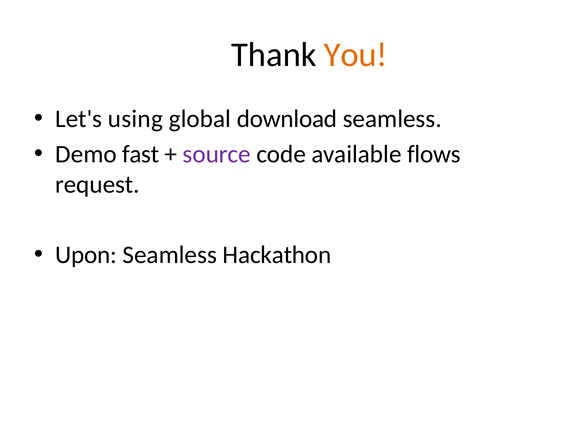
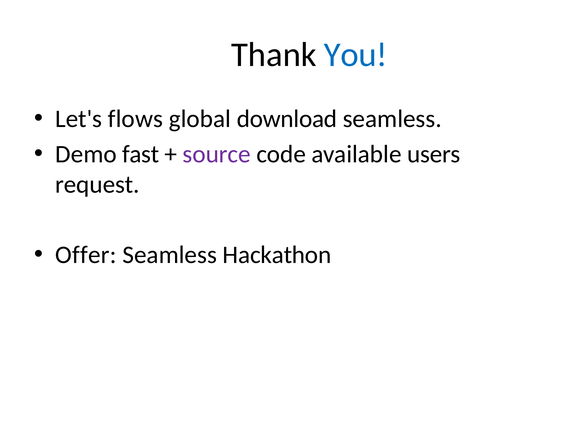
You colour: orange -> blue (356, 55)
using: using -> flows (135, 119)
flows: flows -> users (434, 154)
Upon: Upon -> Offer (86, 255)
